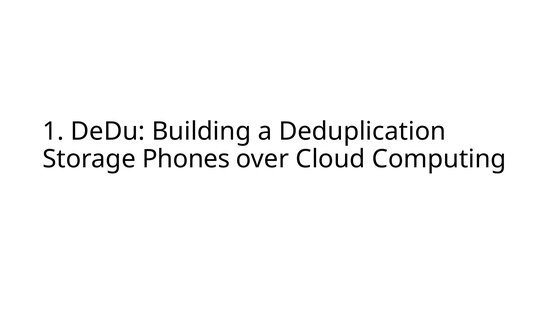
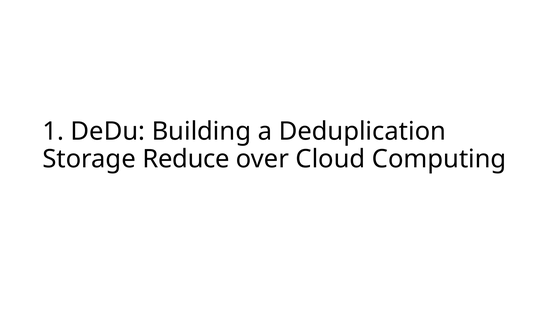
Phones: Phones -> Reduce (186, 159)
